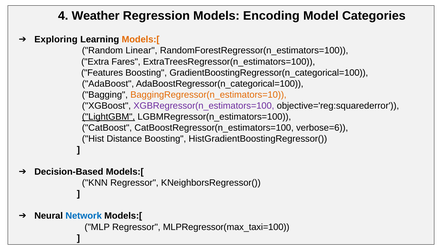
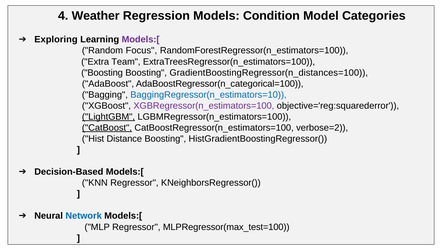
Encoding: Encoding -> Condition (271, 16)
Models:[ colour: orange -> purple (141, 40)
Linear: Linear -> Focus (141, 51)
Fares: Fares -> Team (126, 62)
Features: Features -> Boosting (102, 73)
GradientBoostingRegressor(n_categorical=100: GradientBoostingRegressor(n_categorical=100 -> GradientBoostingRegressor(n_distances=100 (269, 73)
BaggingRegressor(n_estimators=10 colour: orange -> blue (208, 95)
CatBoost underline: none -> present (107, 128)
verbose=6: verbose=6 -> verbose=2 (322, 128)
MLPRegressor(max_taxi=100: MLPRegressor(max_taxi=100 -> MLPRegressor(max_test=100 (226, 228)
